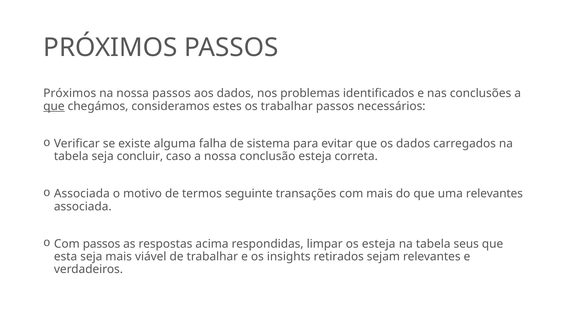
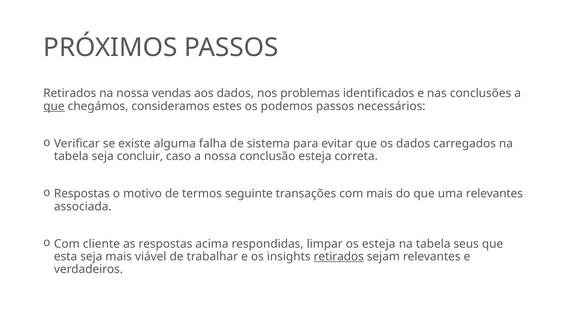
Próximos: Próximos -> Retirados (70, 94)
nossa passos: passos -> vendas (172, 94)
os trabalhar: trabalhar -> podemos (287, 106)
o Associada: Associada -> Respostas (82, 194)
Com passos: passos -> cliente (101, 244)
retirados underline: none -> present (339, 257)
